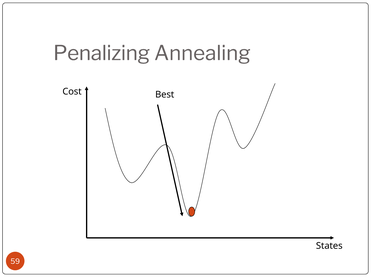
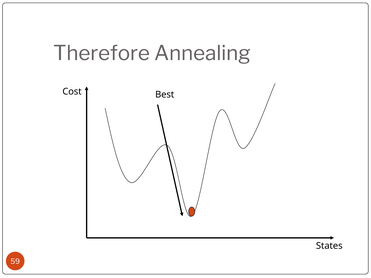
Penalizing: Penalizing -> Therefore (102, 53)
